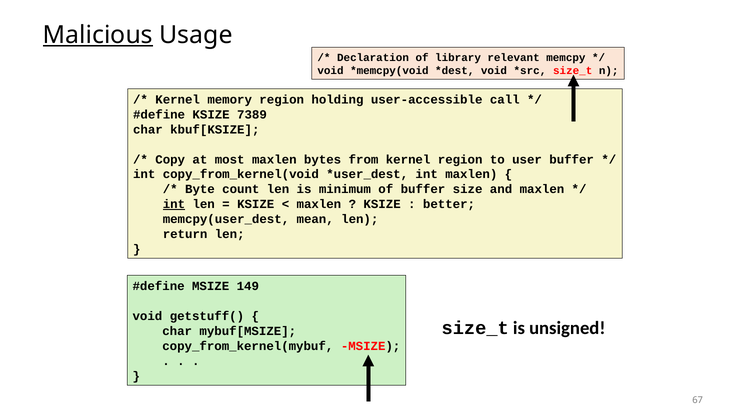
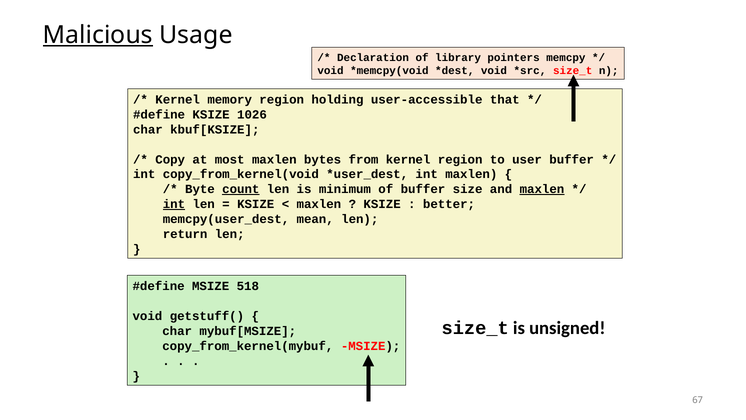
relevant: relevant -> pointers (514, 57)
call: call -> that (505, 100)
7389: 7389 -> 1026 (252, 115)
count underline: none -> present (241, 189)
maxlen underline: none -> present (542, 189)
149: 149 -> 518 (248, 286)
